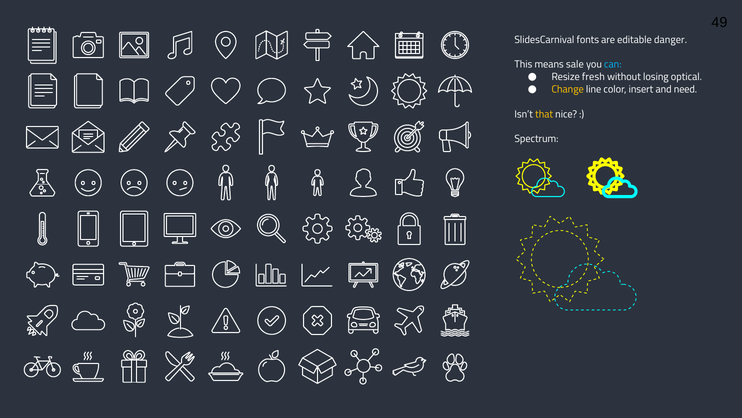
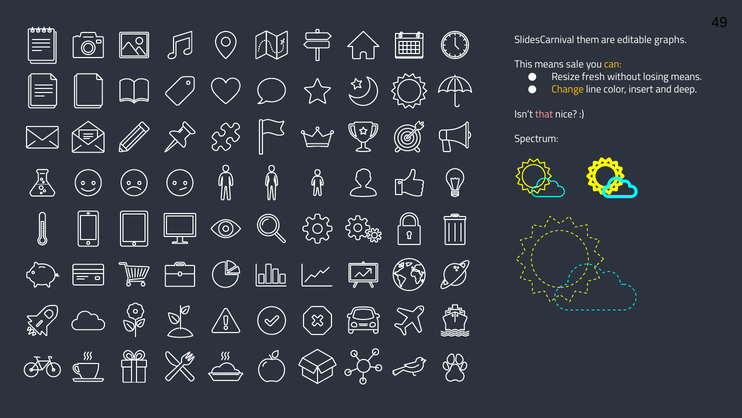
fonts: fonts -> them (588, 40)
danger: danger -> graphs (670, 40)
can colour: light blue -> yellow (613, 64)
losing optical: optical -> means (686, 77)
need: need -> deep (685, 89)
that colour: yellow -> pink (544, 114)
